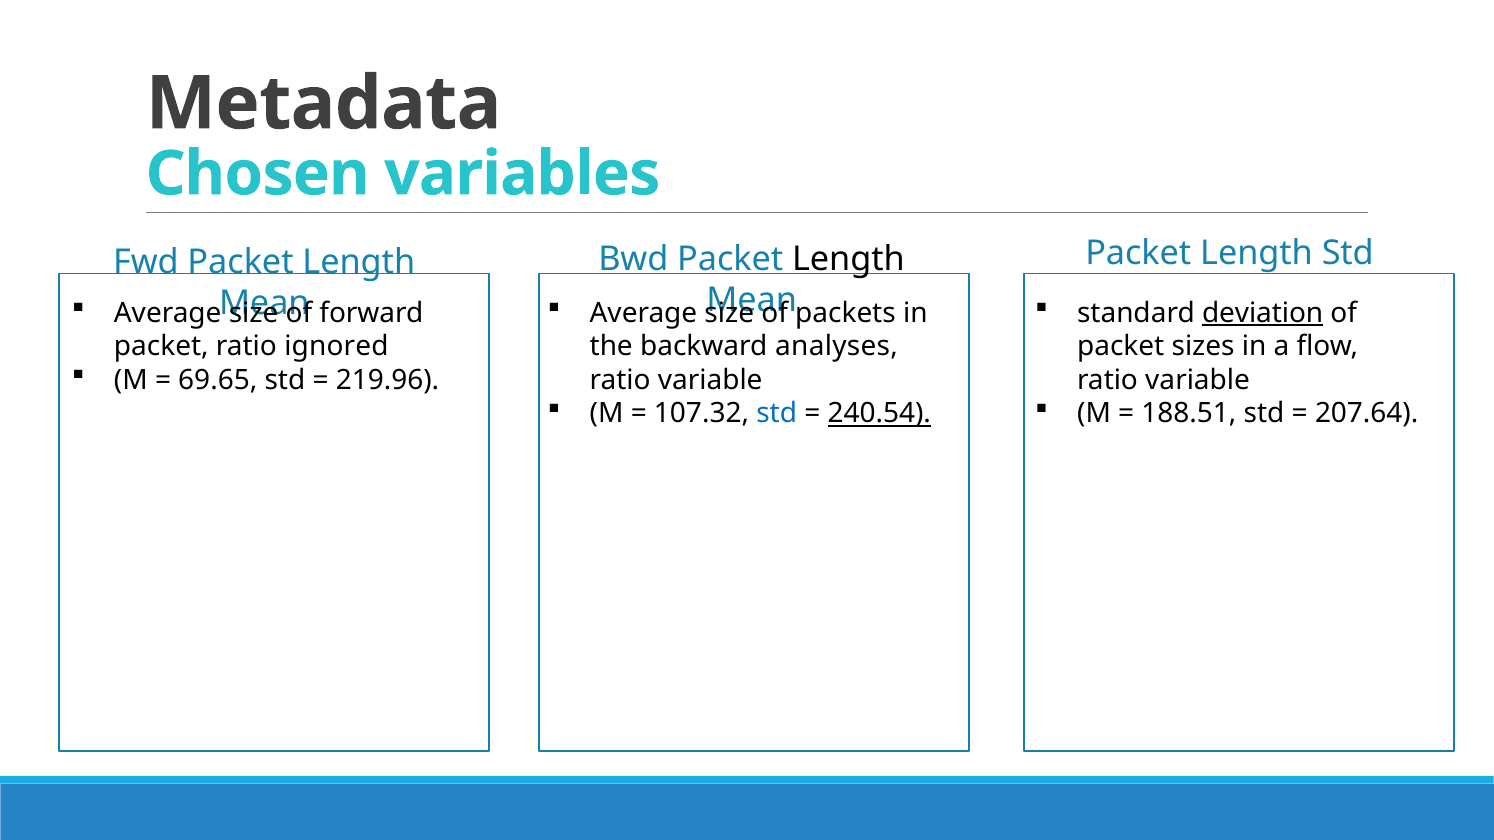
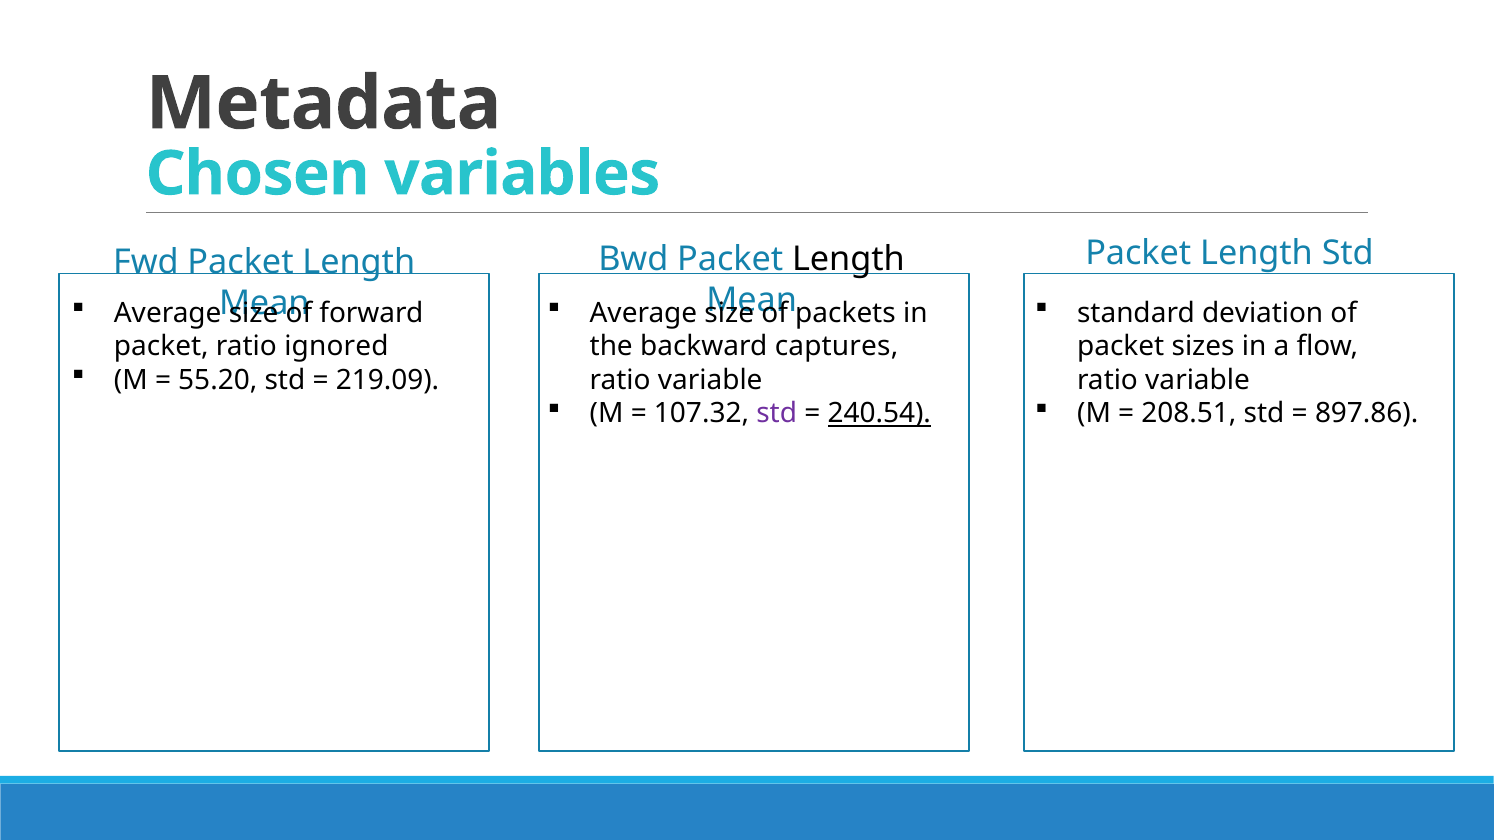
deviation underline: present -> none (1263, 313)
analyses: analyses -> captures (837, 347)
69.65: 69.65 -> 55.20 (218, 380)
219.96: 219.96 -> 219.09 (388, 380)
std colour: blue -> purple (777, 414)
188.51: 188.51 -> 208.51 (1189, 414)
207.64: 207.64 -> 897.86 (1367, 414)
